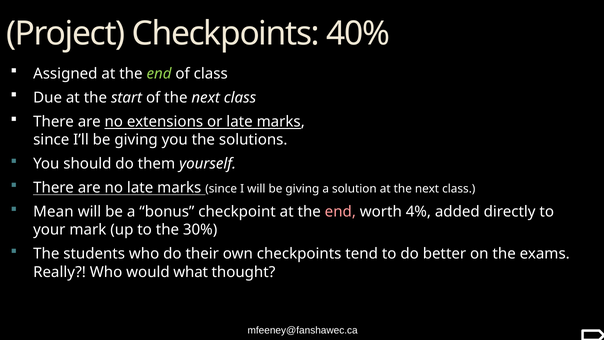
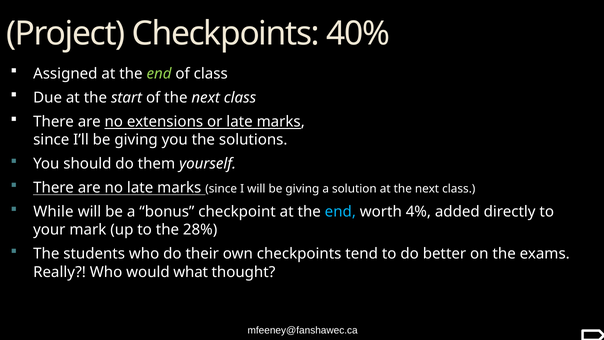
Mean: Mean -> While (53, 212)
end colour: pink -> light blue (340, 212)
30%: 30% -> 28% (200, 230)
